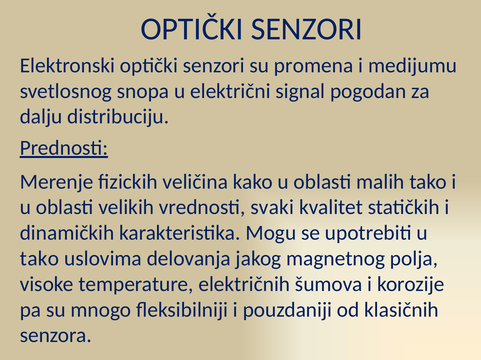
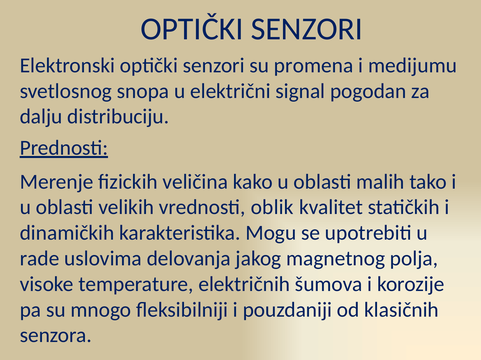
svaki: svaki -> oblik (272, 208)
tako: tako -> rade (40, 259)
